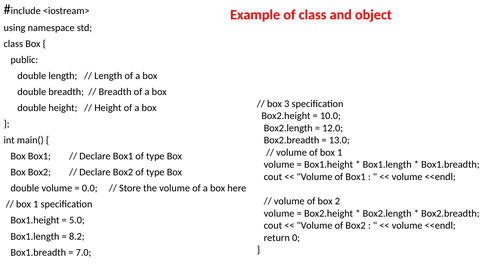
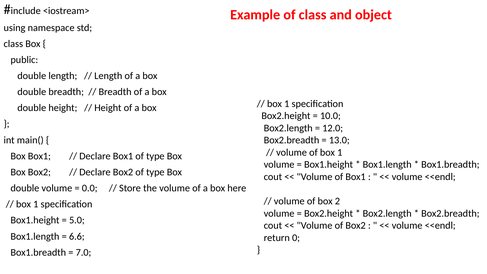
3: 3 -> 1 (287, 104)
8.2: 8.2 -> 6.6 (77, 236)
